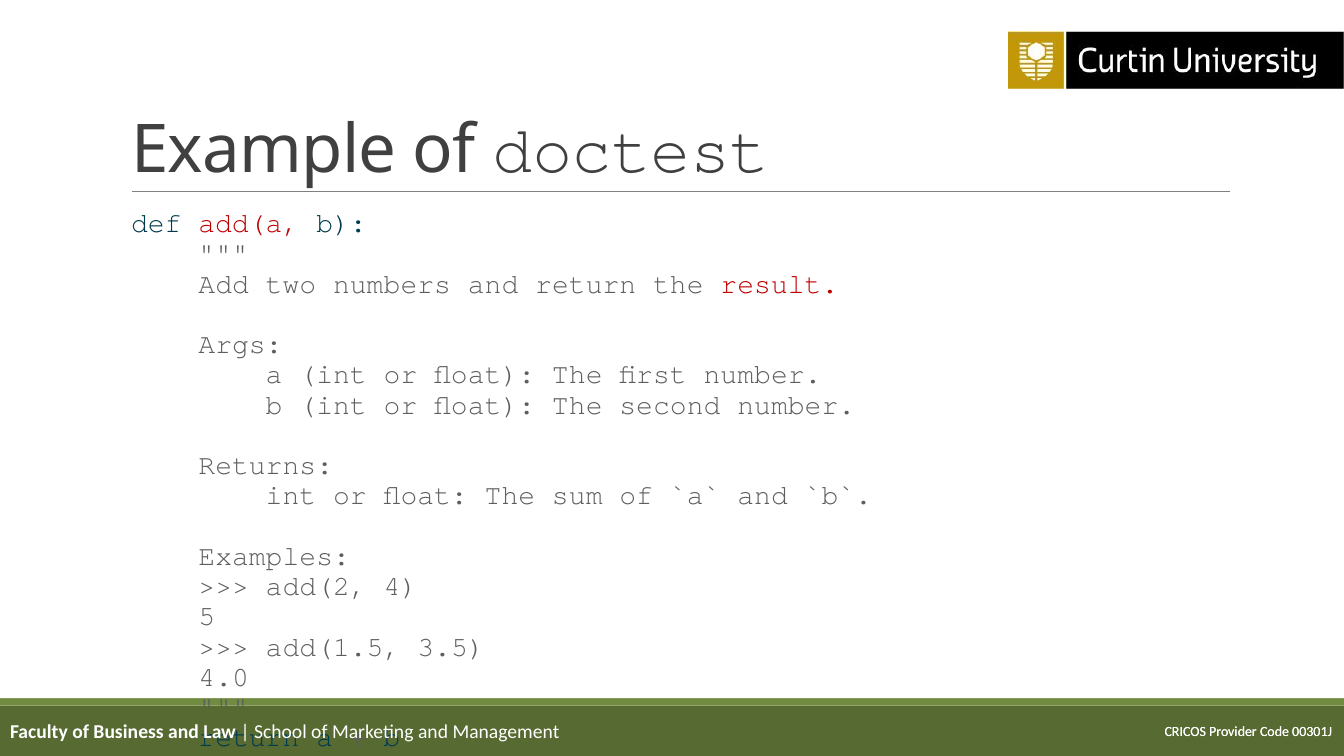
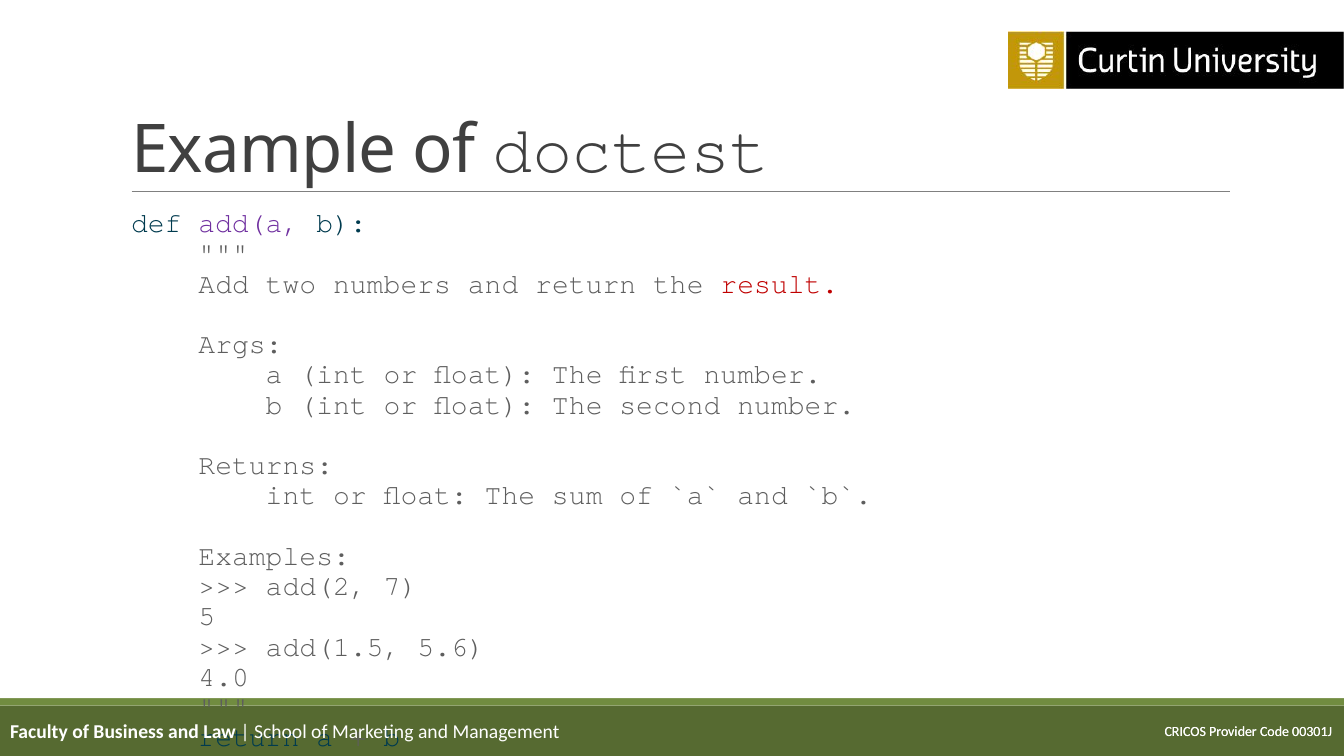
add(a colour: red -> purple (249, 223)
4: 4 -> 7 (401, 586)
3.5: 3.5 -> 5.6 (451, 647)
